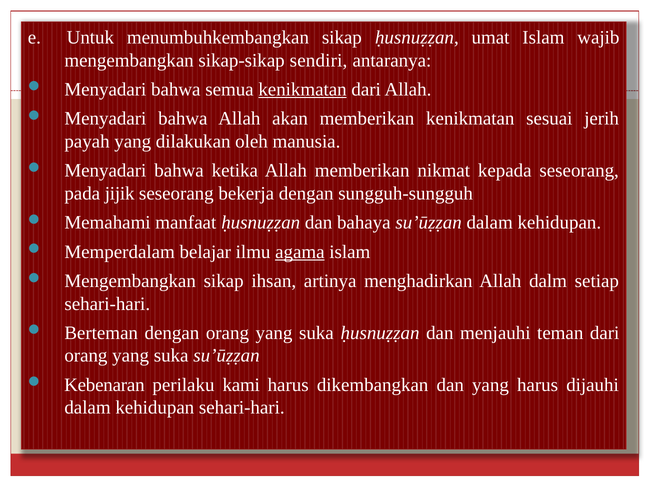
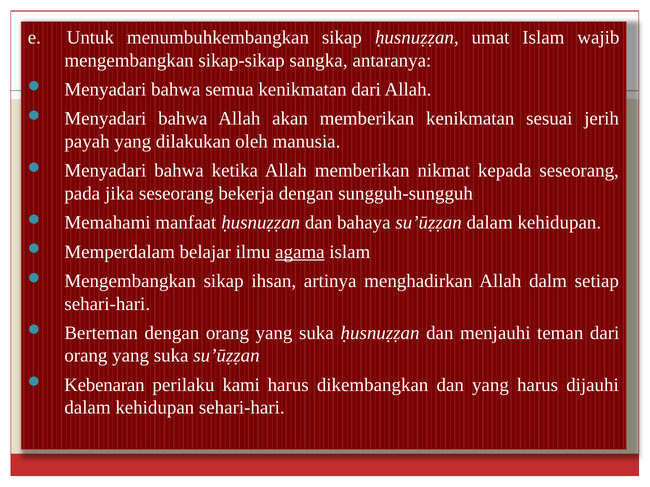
sendiri: sendiri -> sangka (319, 60)
kenikmatan underline: present -> none (303, 90)
jijik: jijik -> jika (119, 194)
